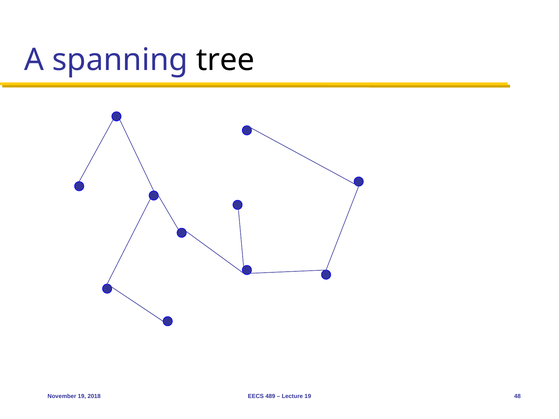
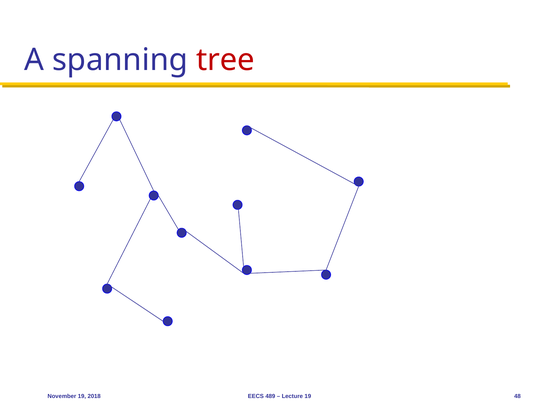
tree colour: black -> red (225, 60)
